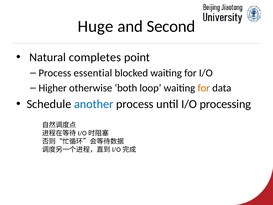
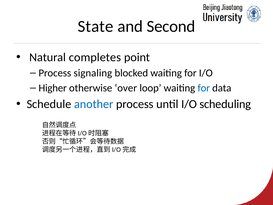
Huge: Huge -> State (96, 26)
essential: essential -> signaling (93, 73)
both: both -> over (126, 88)
for colour: orange -> blue (204, 88)
processing: processing -> scheduling (225, 104)
